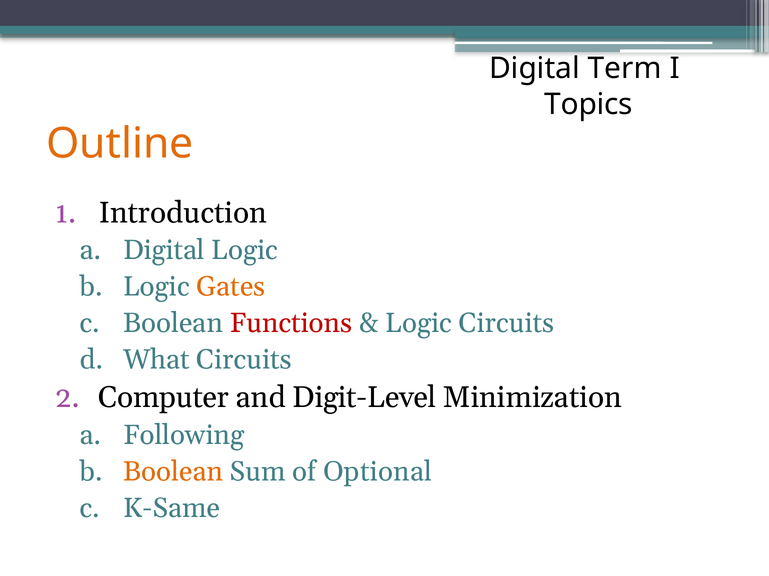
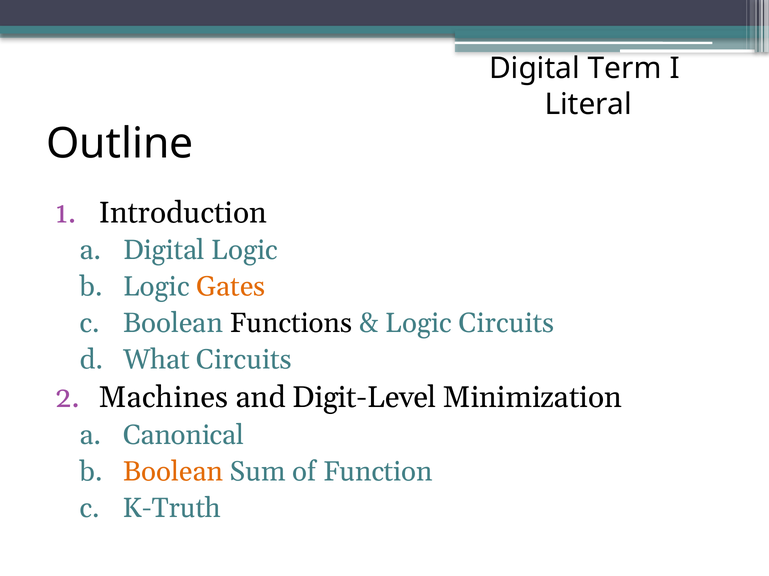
Topics: Topics -> Literal (588, 105)
Outline colour: orange -> black (120, 144)
Functions colour: red -> black (291, 324)
Computer: Computer -> Machines (163, 398)
Following: Following -> Canonical (184, 436)
Optional: Optional -> Function (378, 472)
K-Same: K-Same -> K-Truth (172, 509)
